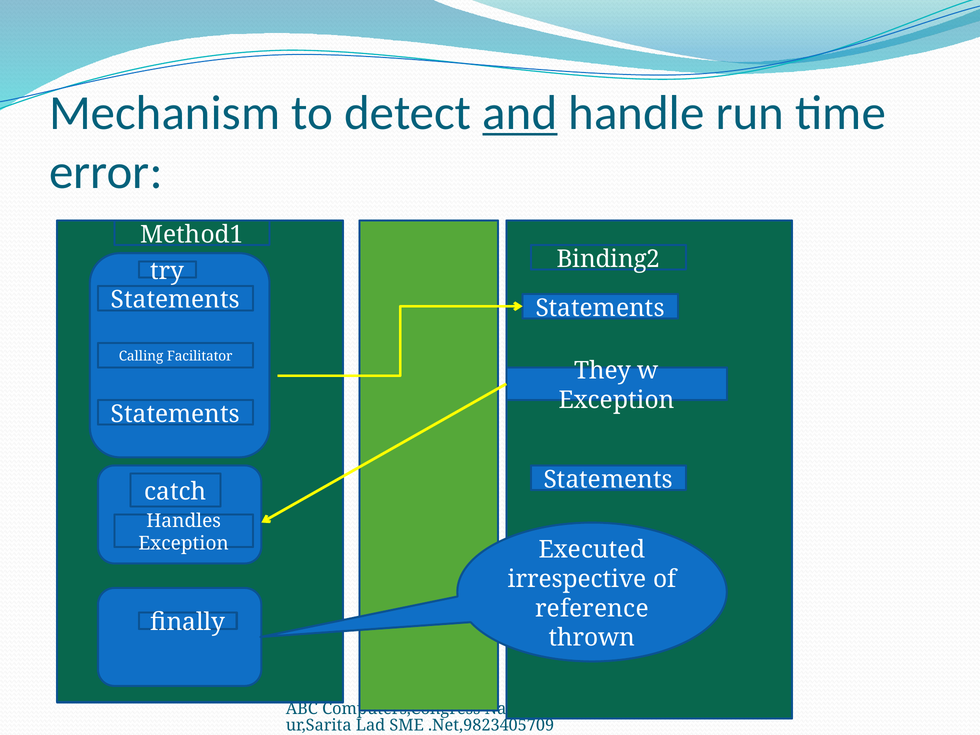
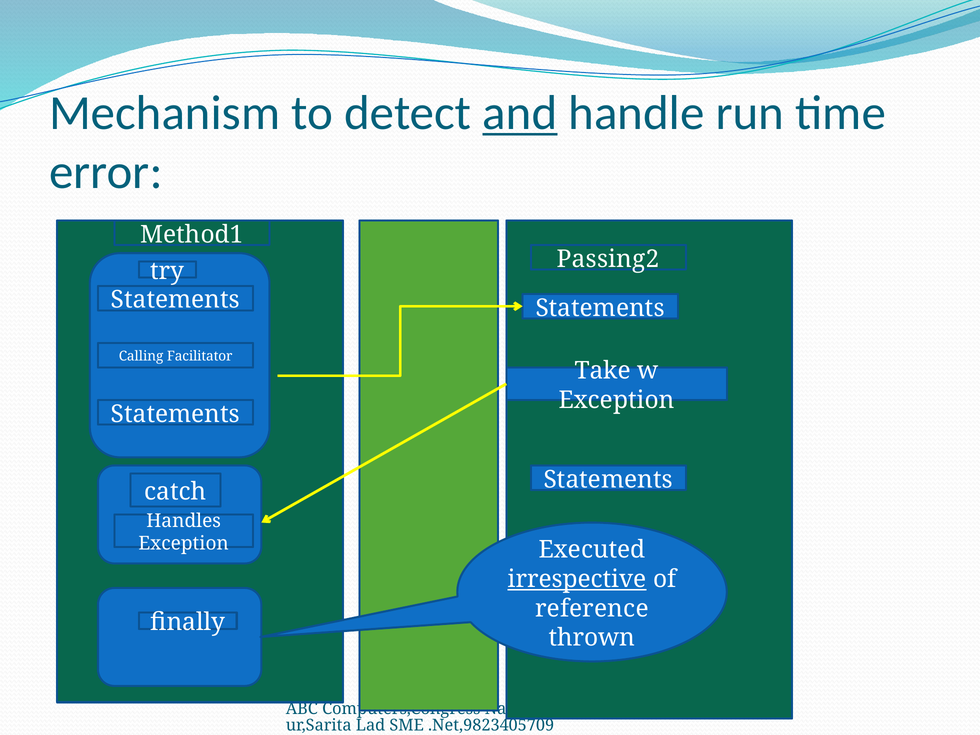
Binding2: Binding2 -> Passing2 (608, 259)
They: They -> Take (603, 371)
irrespective underline: none -> present (577, 579)
